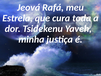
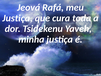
Estrela: Estrela -> Justiça (18, 18)
